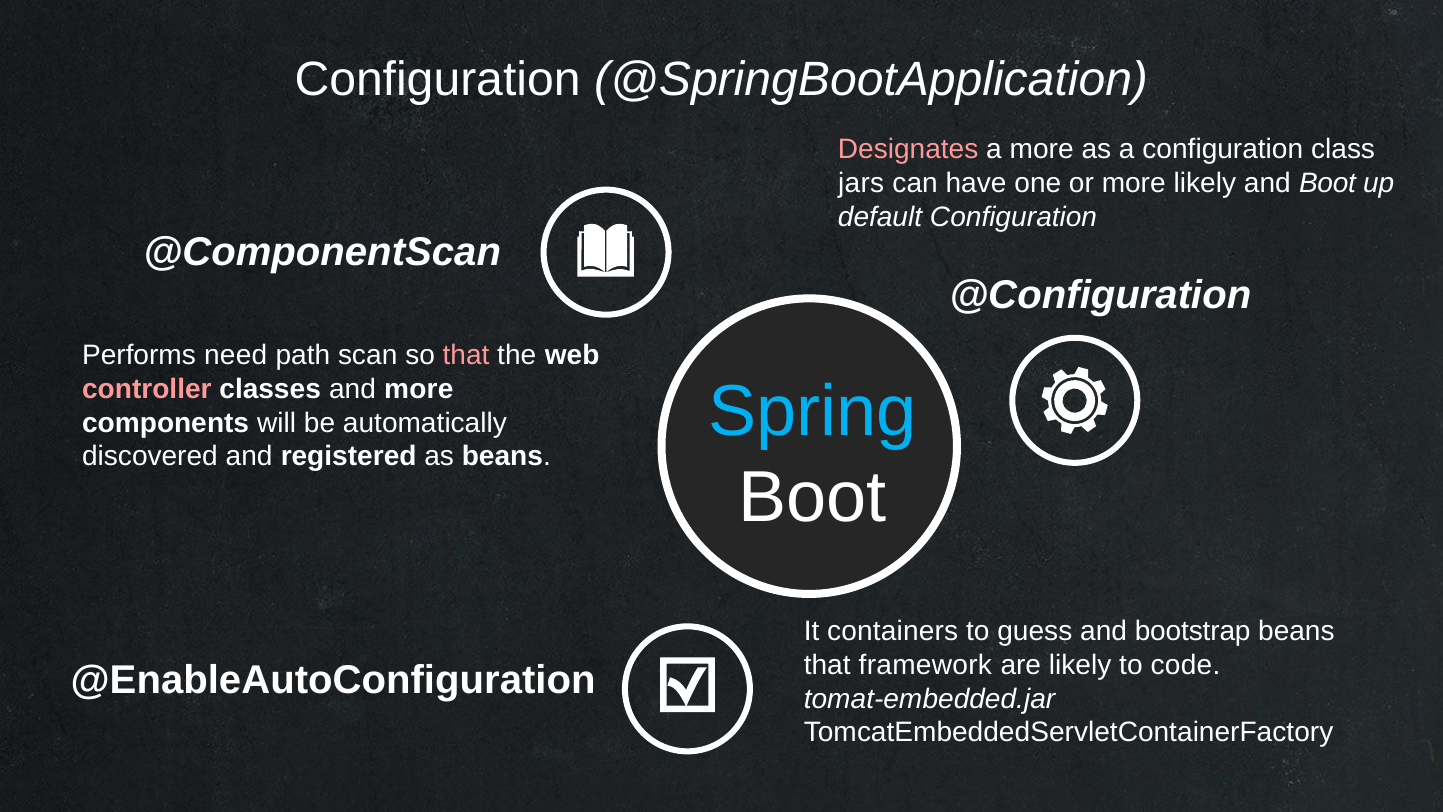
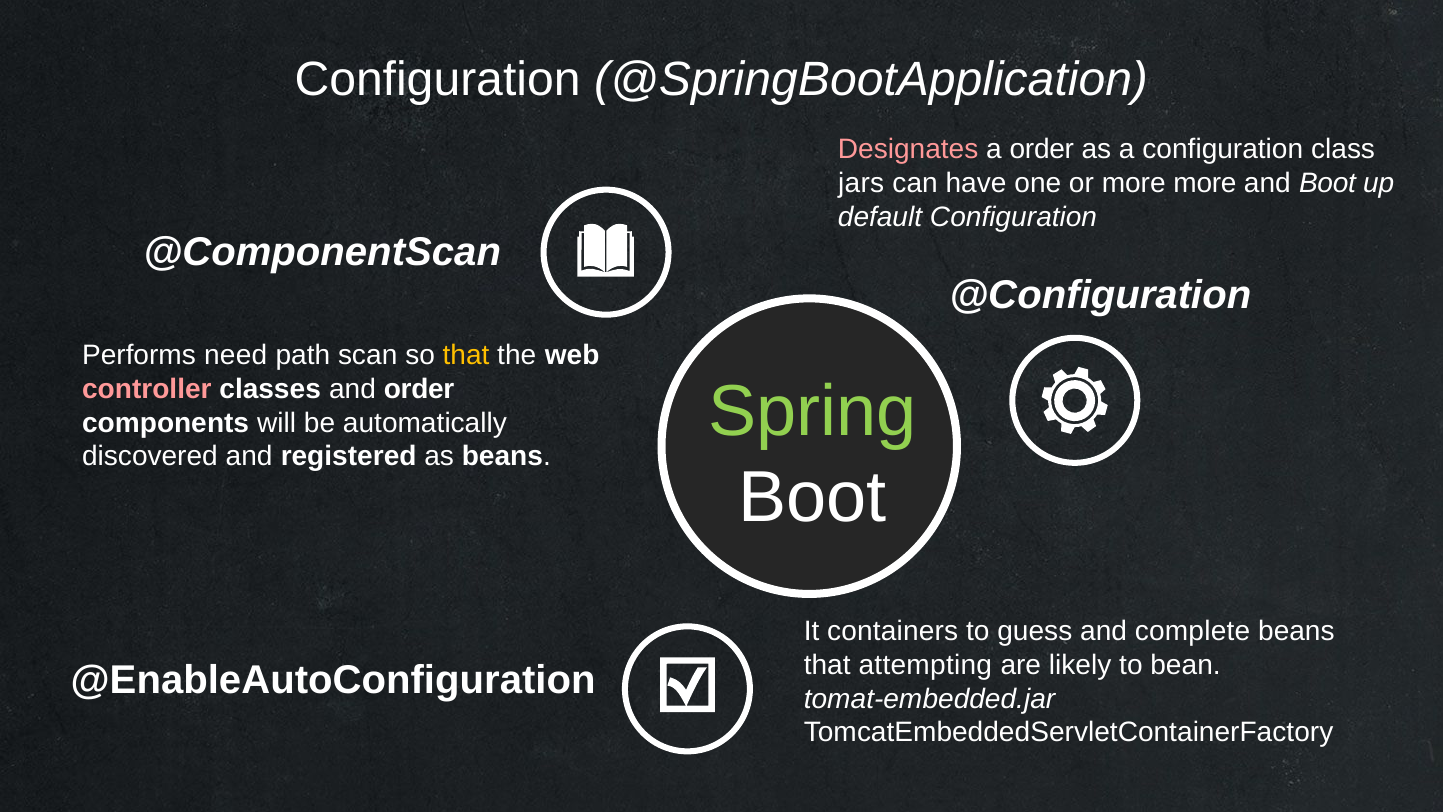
a more: more -> order (1042, 149)
more likely: likely -> more (1205, 183)
that colour: pink -> yellow (466, 355)
and more: more -> order (419, 389)
Spring colour: light blue -> light green (813, 411)
bootstrap: bootstrap -> complete (1192, 631)
framework: framework -> attempting (925, 665)
code: code -> bean (1186, 665)
